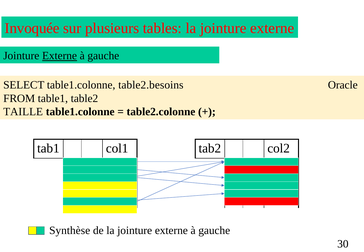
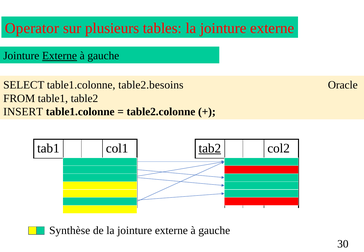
Invoquée: Invoquée -> Operator (32, 28)
TAILLE: TAILLE -> INSERT (23, 112)
tab2 underline: none -> present (210, 148)
